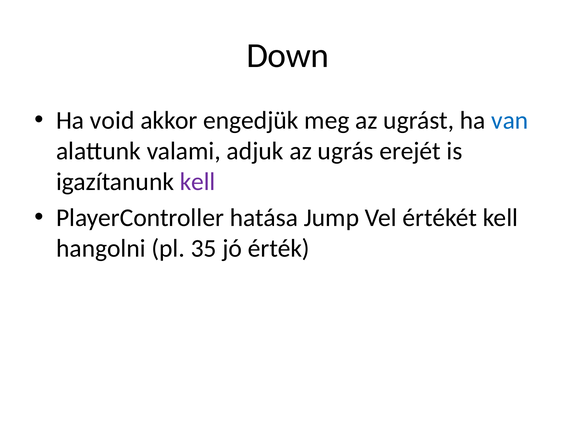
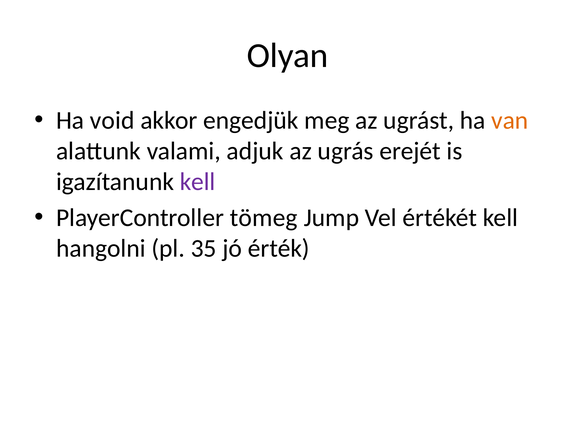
Down: Down -> Olyan (288, 56)
van colour: blue -> orange (510, 121)
hatása: hatása -> tömeg (264, 218)
